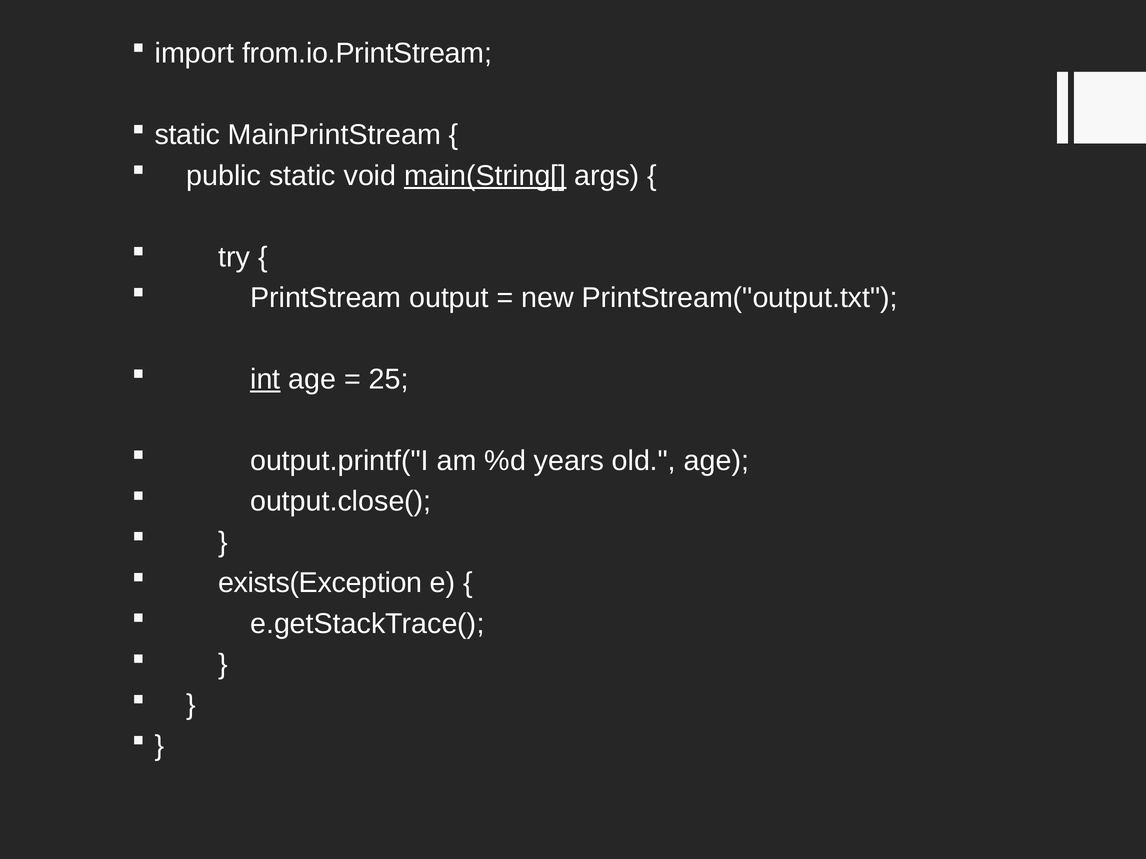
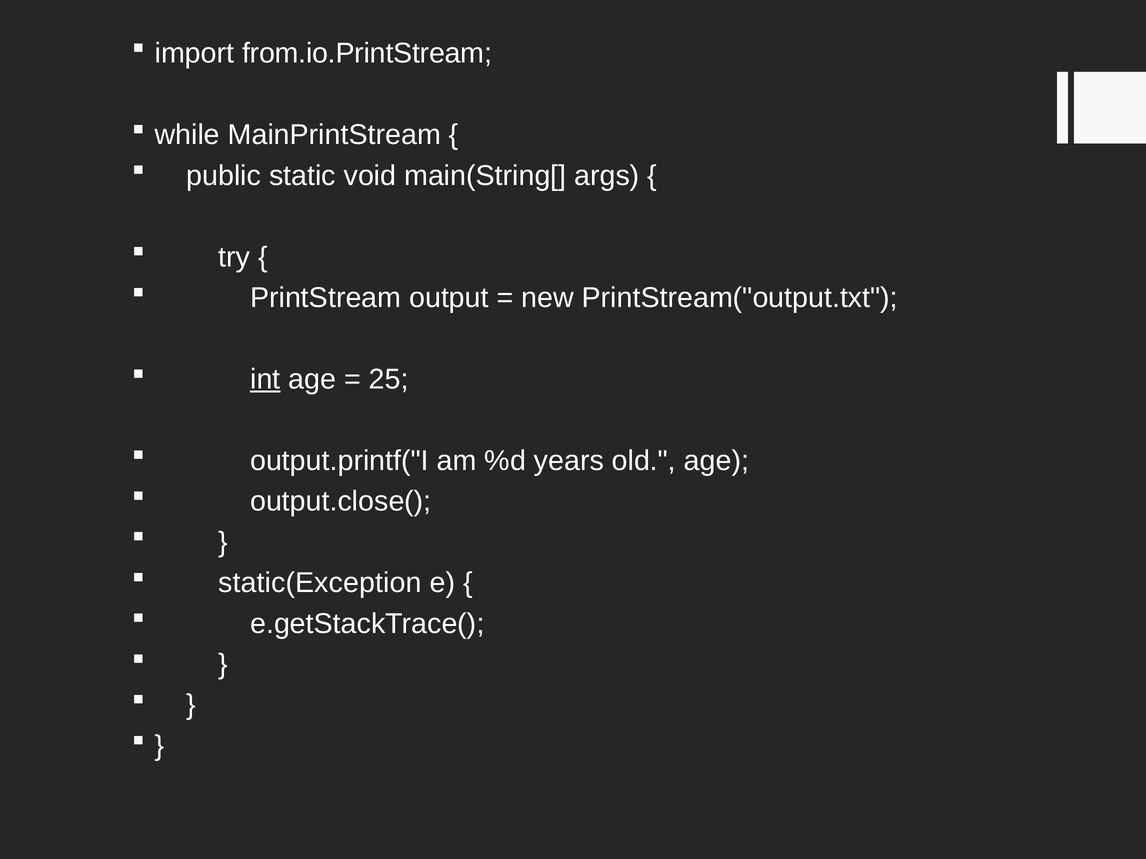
static: static -> while (187, 135)
main(String[ underline: present -> none (485, 176)
exists(Exception: exists(Exception -> static(Exception (320, 583)
